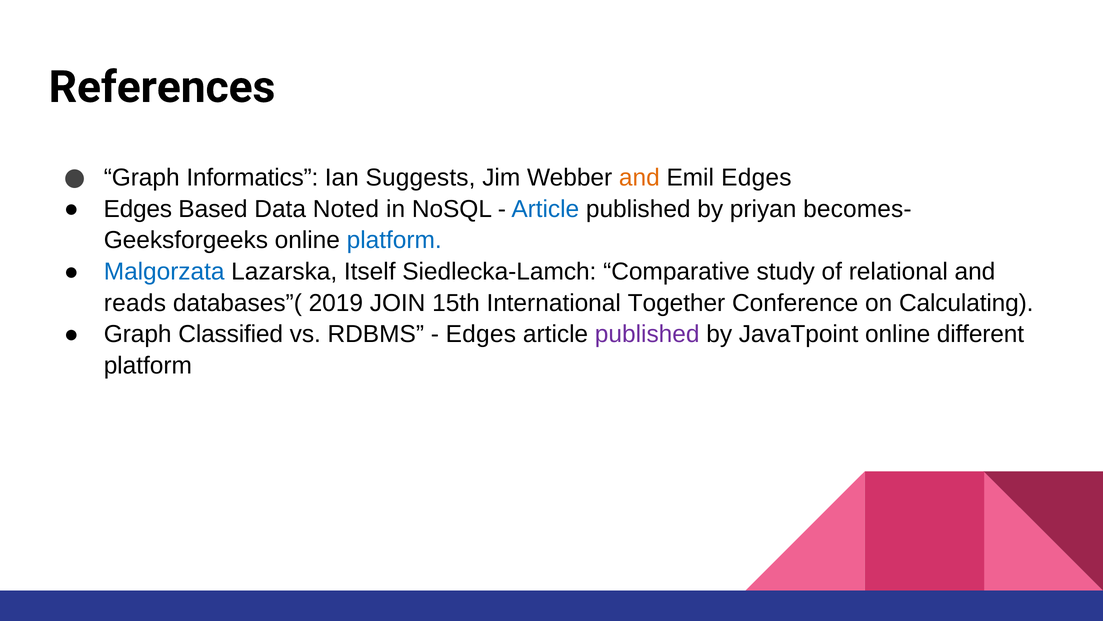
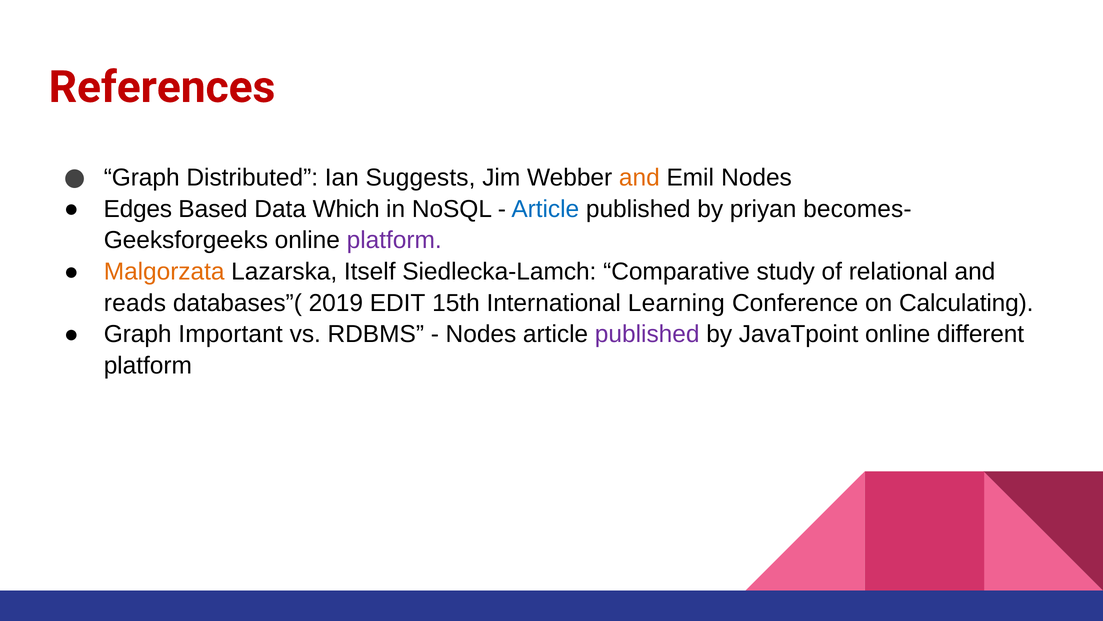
References colour: black -> red (162, 87)
Informatics: Informatics -> Distributed (252, 177)
Emil Edges: Edges -> Nodes (757, 177)
Noted: Noted -> Which (346, 209)
platform colour: blue -> purple (394, 240)
Malgorzata colour: blue -> orange (164, 271)
JOIN: JOIN -> EDIT (398, 303)
Together: Together -> Learning (676, 303)
Classified: Classified -> Important (231, 334)
Edges: Edges -> Nodes (481, 334)
